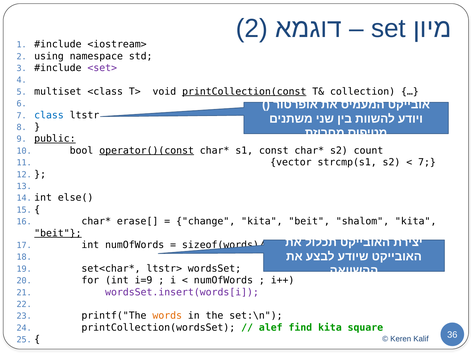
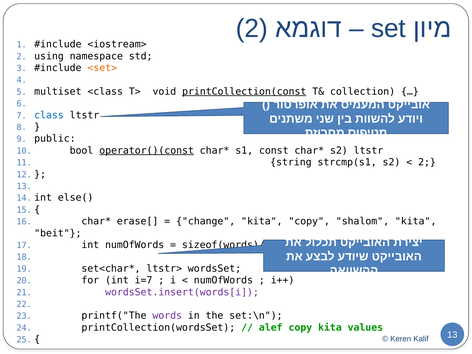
<set> colour: purple -> orange (102, 68)
public underline: present -> none (55, 139)
s2 count: count -> ltstr (368, 151)
vector: vector -> string (291, 162)
7: 7 -> 2 (427, 162)
beit: beit -> copy (309, 221)
beit underline: present -> none (58, 233)
i=9: i=9 -> i=7 (144, 280)
words colour: orange -> purple (167, 316)
alef find: find -> copy (300, 328)
square: square -> values (365, 328)
Kalif 36: 36 -> 13 (452, 335)
